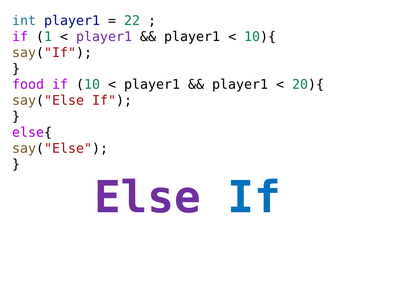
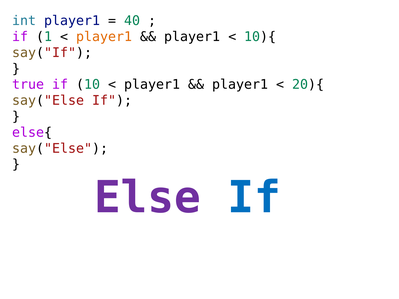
22: 22 -> 40 (132, 21)
player1 colour: purple -> orange (104, 37)
food: food -> true (28, 85)
